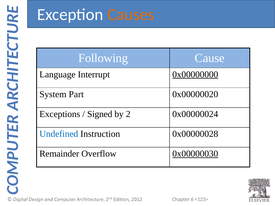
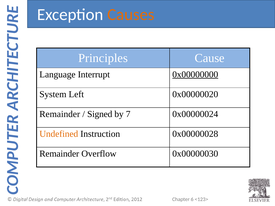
Following: Following -> Principles (103, 58)
Part: Part -> Left (76, 94)
Exceptions: Exceptions -> Remainder (60, 114)
2: 2 -> 7 (128, 114)
Undefined colour: blue -> orange (59, 134)
0x00000030 underline: present -> none (195, 154)
